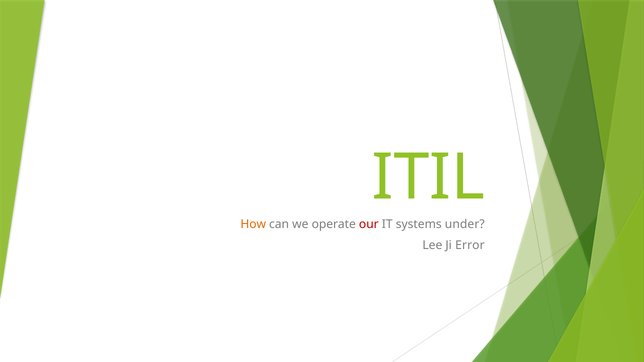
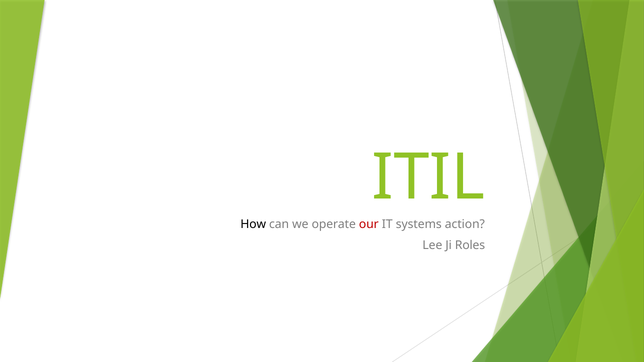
How colour: orange -> black (253, 224)
under: under -> action (465, 224)
Error: Error -> Roles (470, 246)
